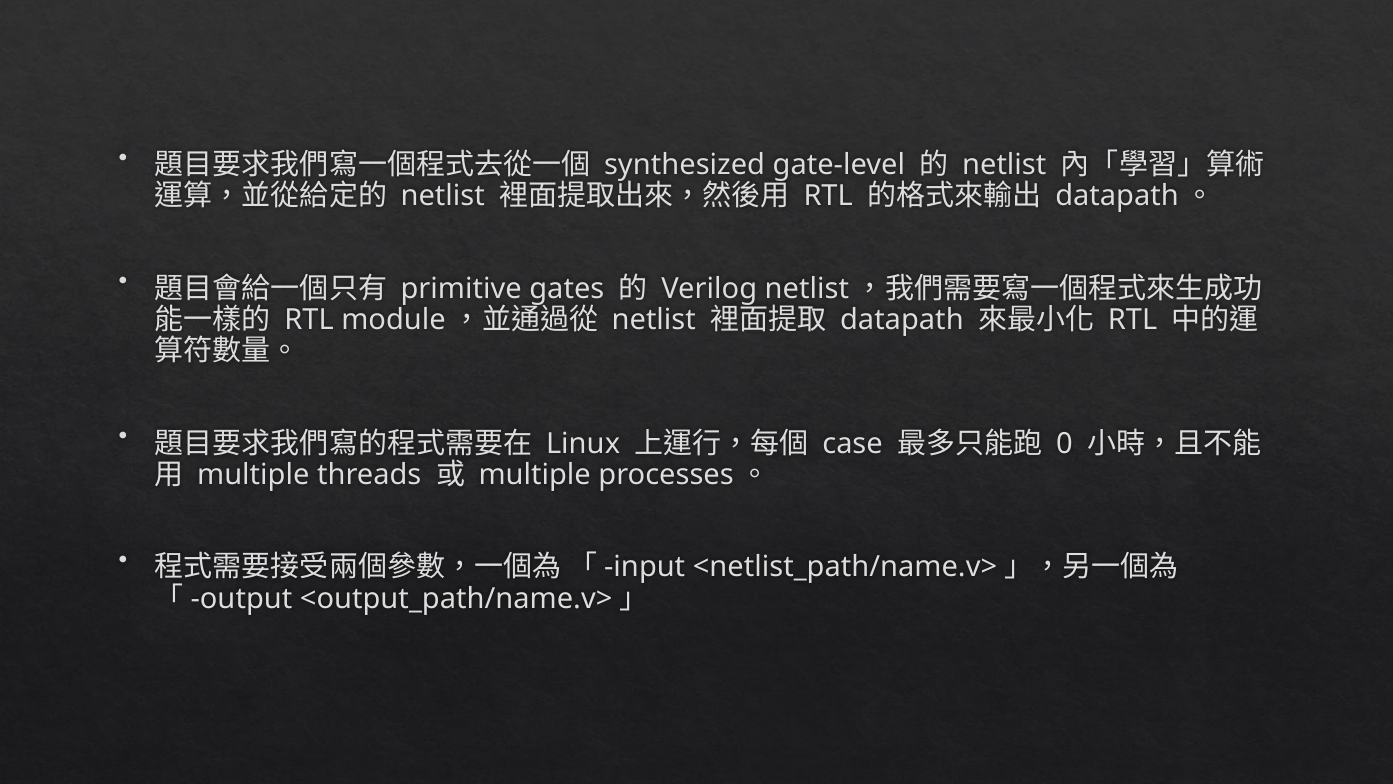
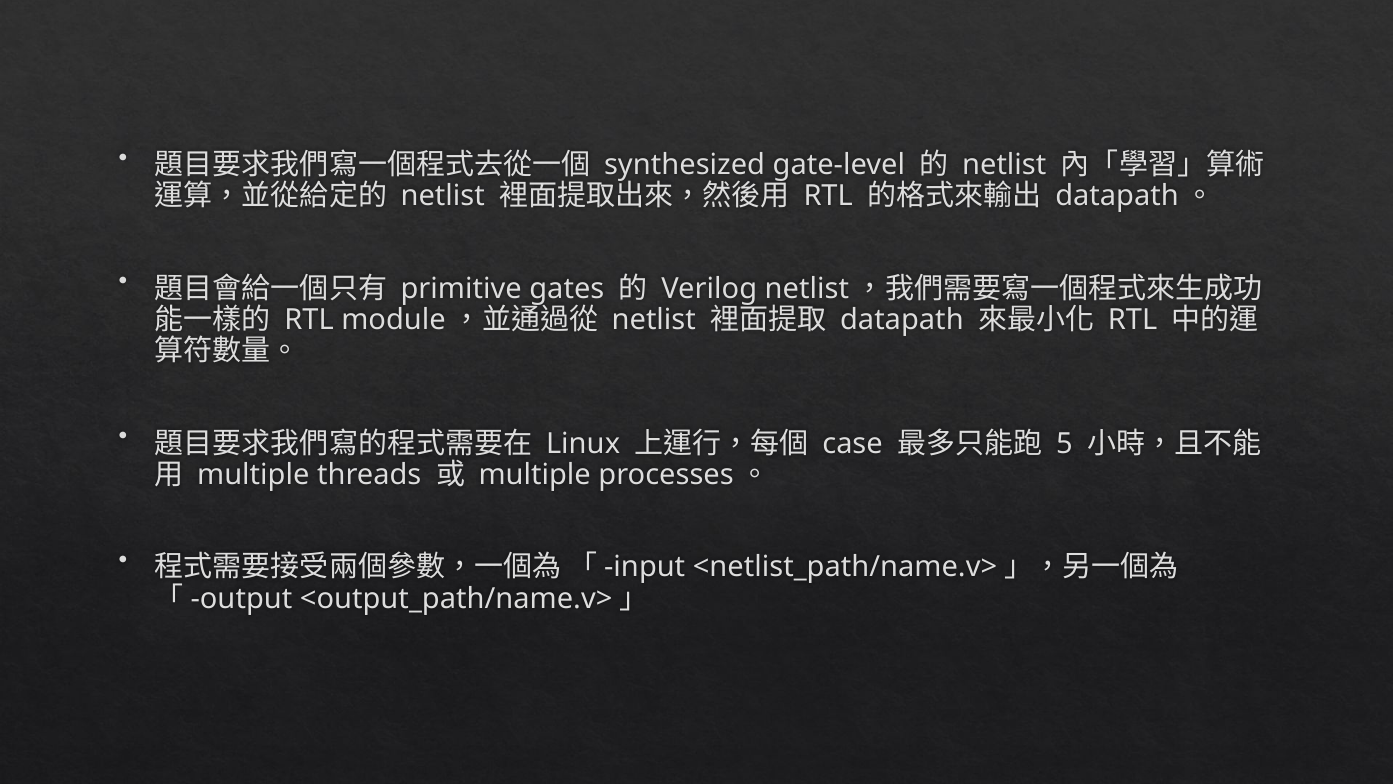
0: 0 -> 5 (1064, 443)
